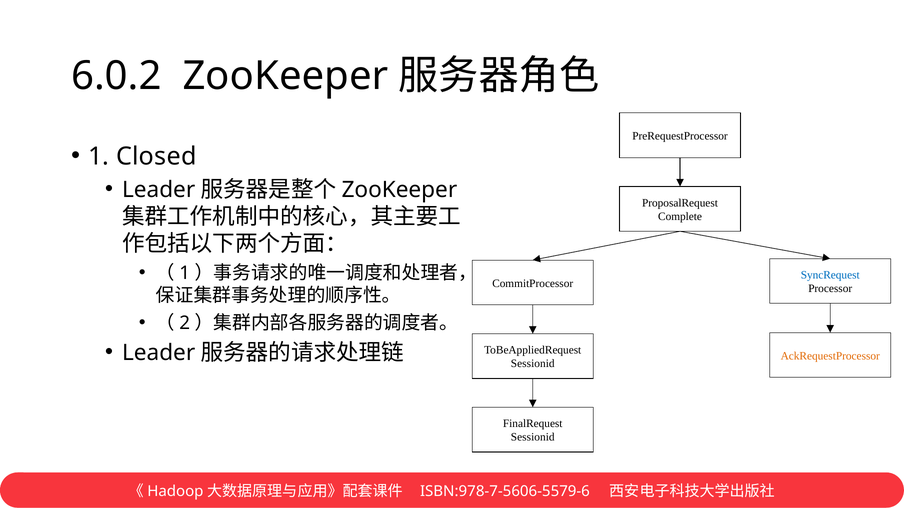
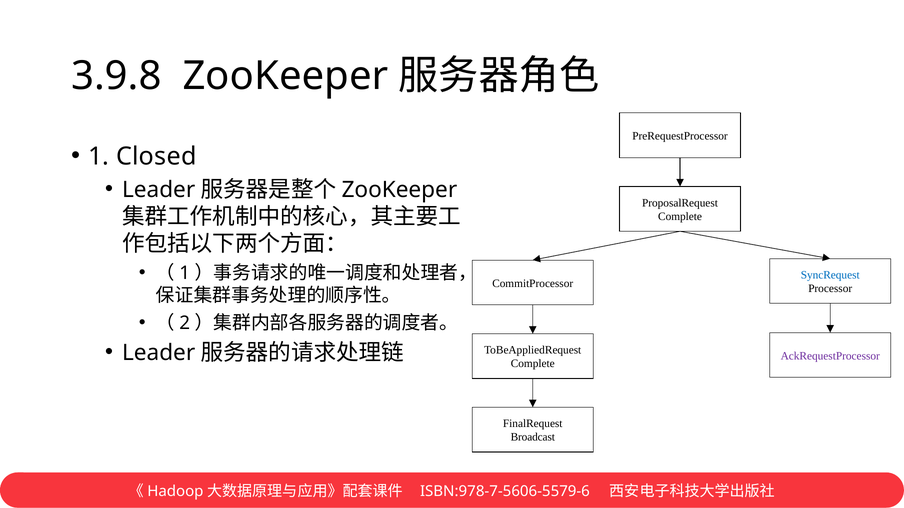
6.0.2: 6.0.2 -> 3.9.8 (116, 76)
AckRequestProcessor colour: orange -> purple (830, 356)
Sessionid: Sessionid -> Complete (533, 364)
Sessionid: Sessionid -> Broadcast (533, 438)
